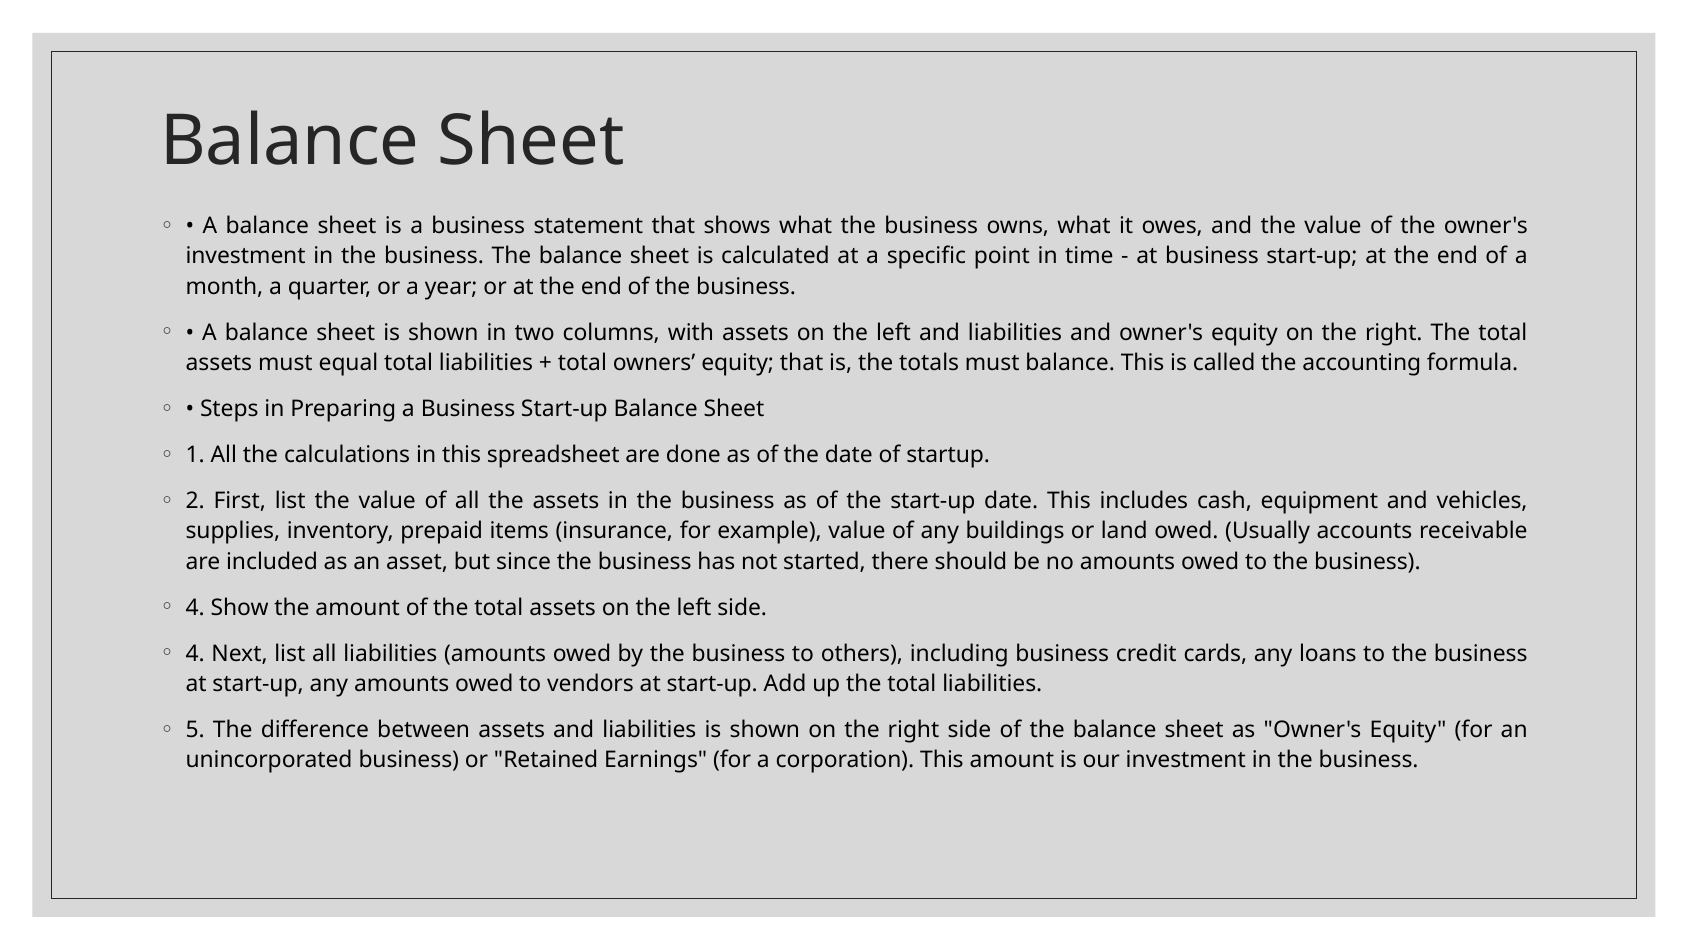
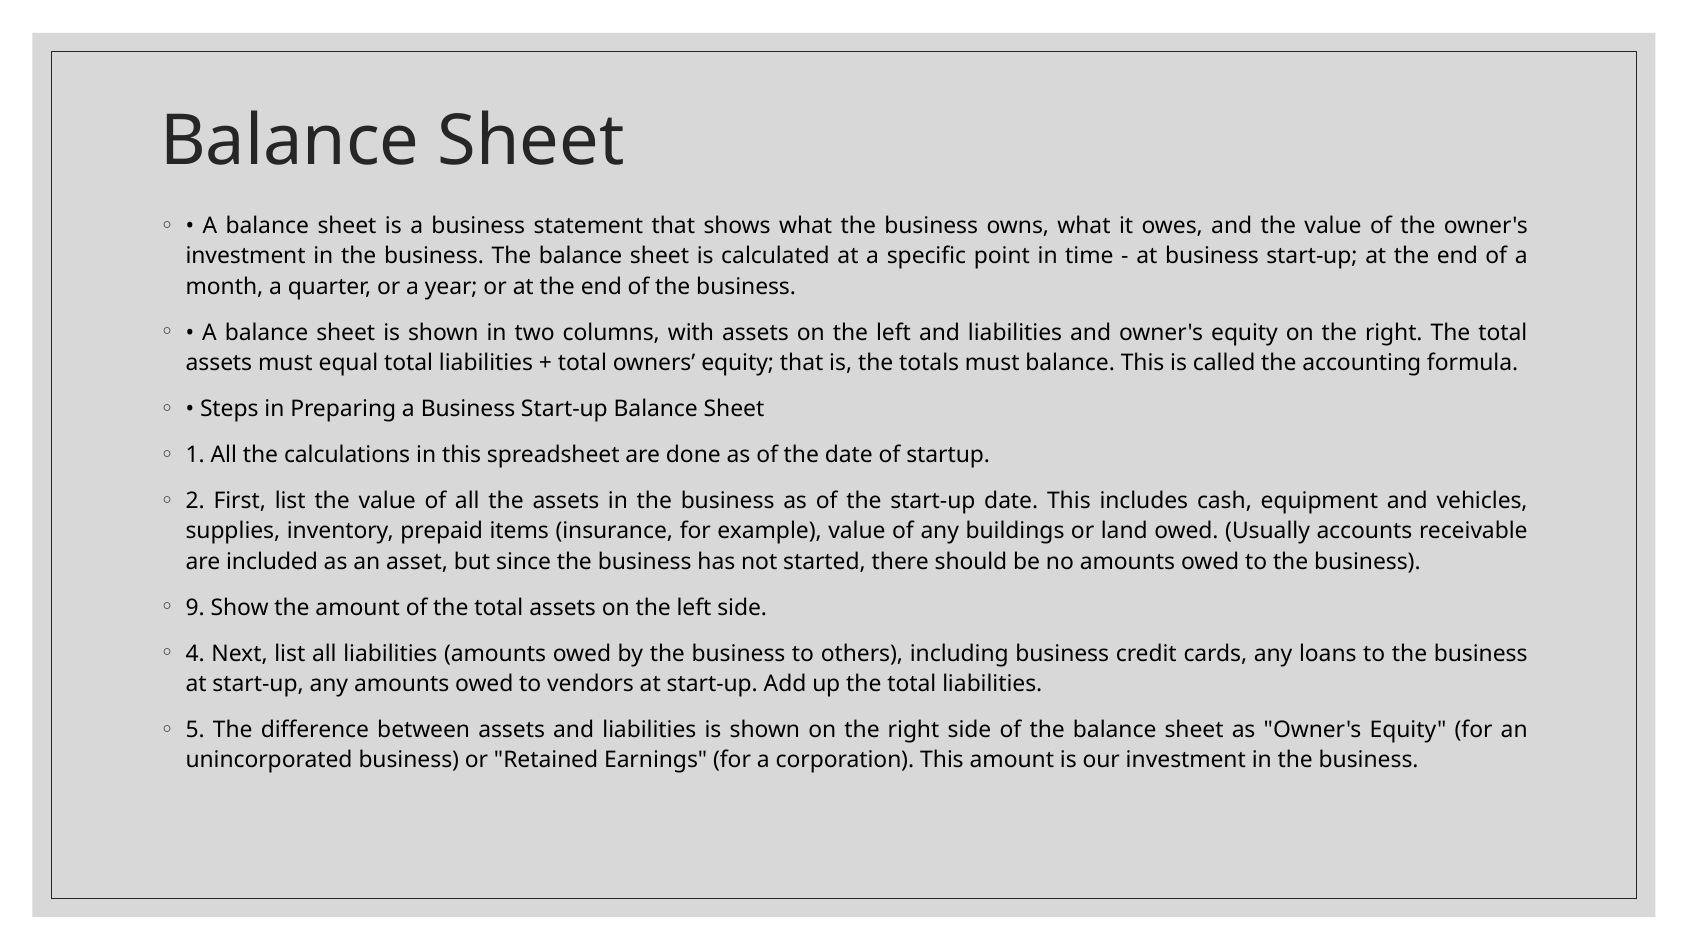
4: 4 -> 9 (195, 607)
